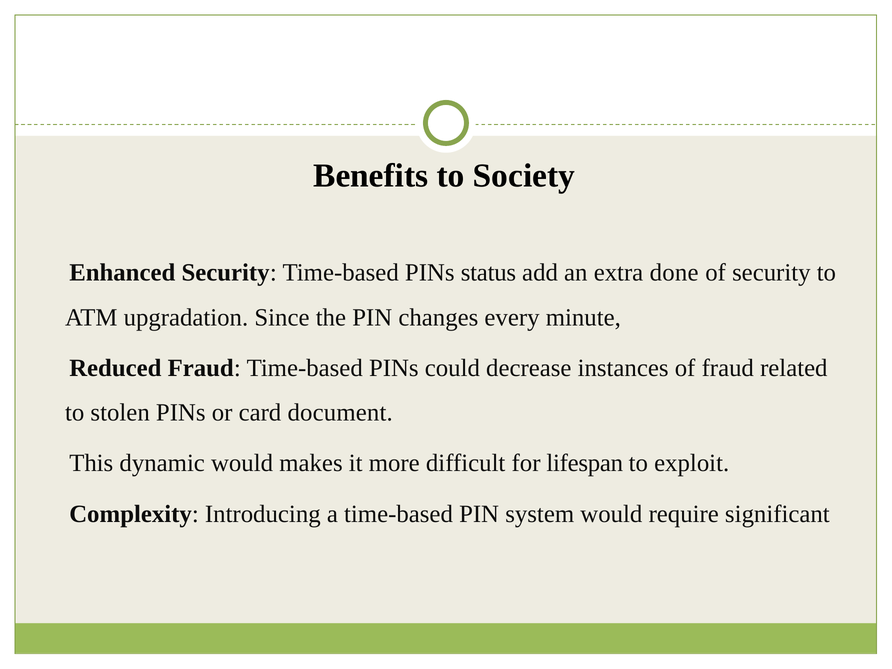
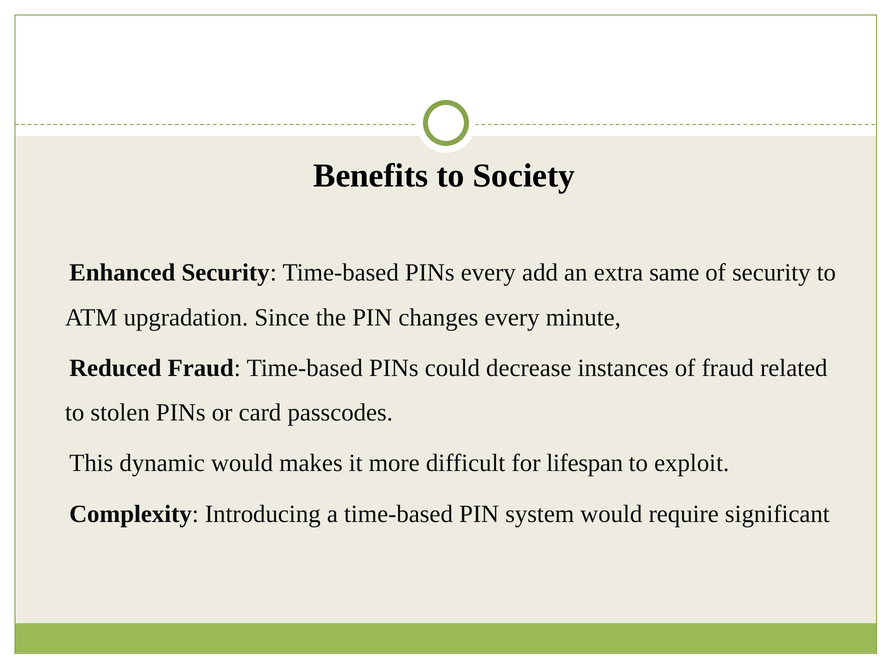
PINs status: status -> every (488, 273)
done: done -> same (674, 273)
document: document -> passcodes (340, 413)
